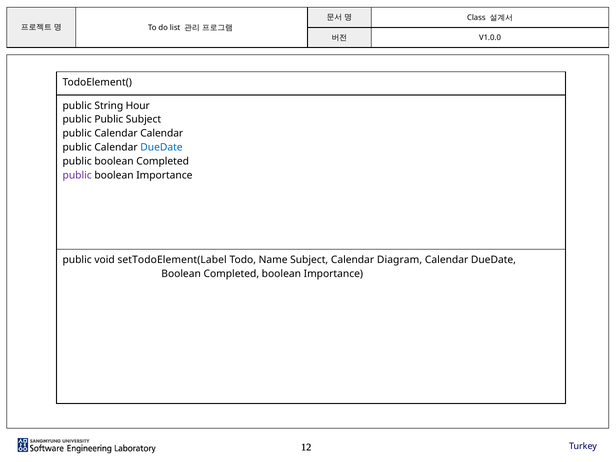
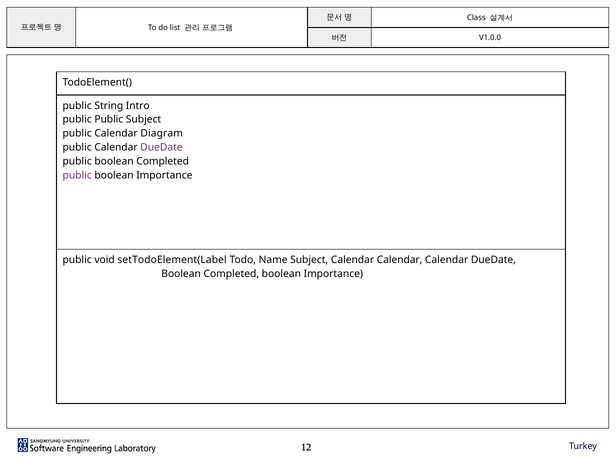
Hour: Hour -> Intro (138, 106)
Calendar Calendar: Calendar -> Diagram (162, 134)
DueDate colour: blue -> purple (161, 148)
Subject Calendar Diagram: Diagram -> Calendar (400, 260)
